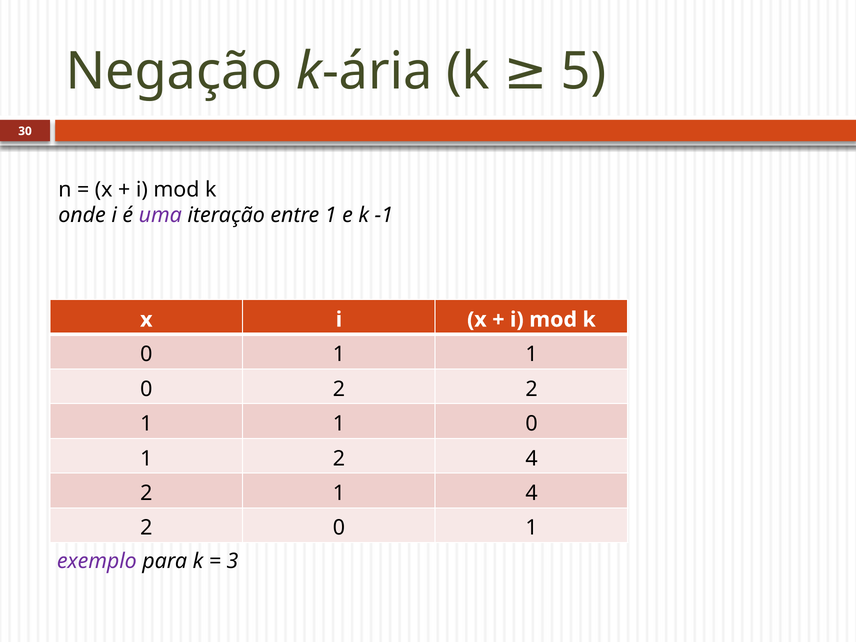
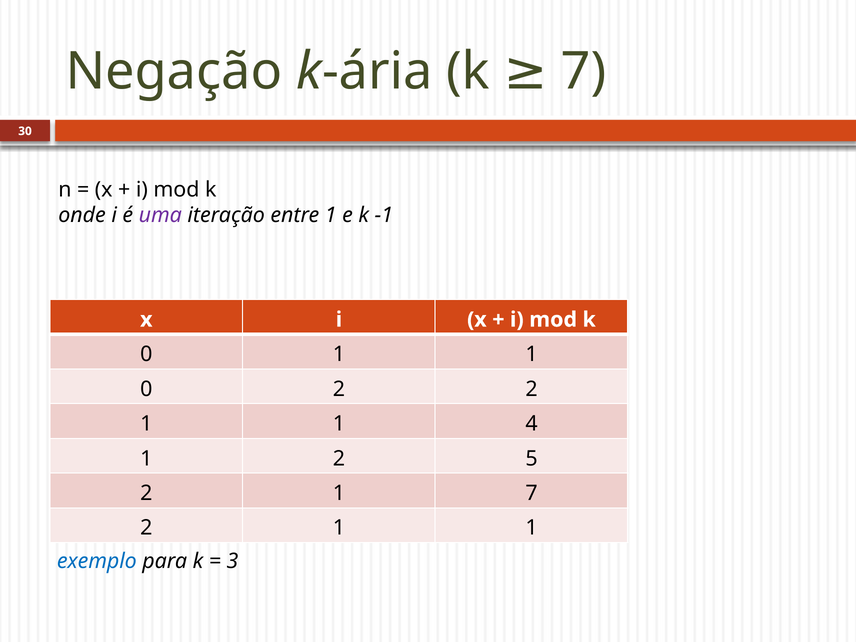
k 5: 5 -> 7 (584, 71)
0: 0 -> 4 (532, 424)
2 4: 4 -> 5 (532, 458)
1 4: 4 -> 7 (532, 493)
0: 0 -> 1 (339, 528)
exemplo colour: purple -> blue (97, 561)
